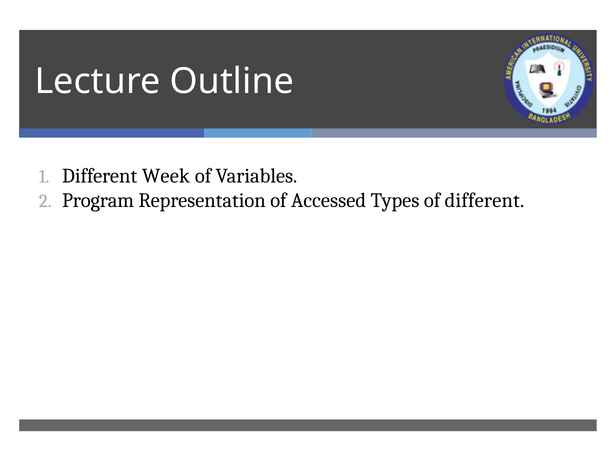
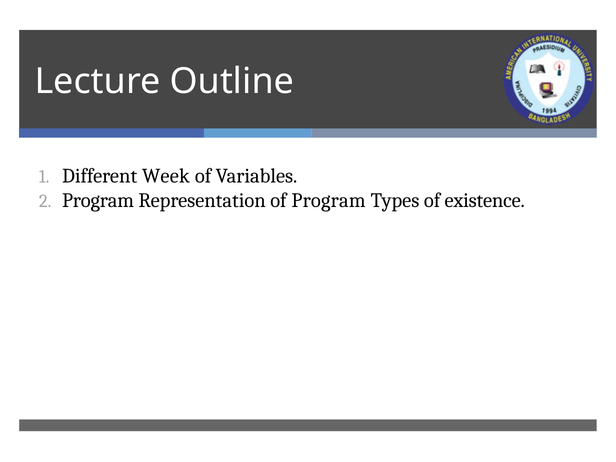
of Accessed: Accessed -> Program (329, 201)
of different: different -> existence (485, 201)
